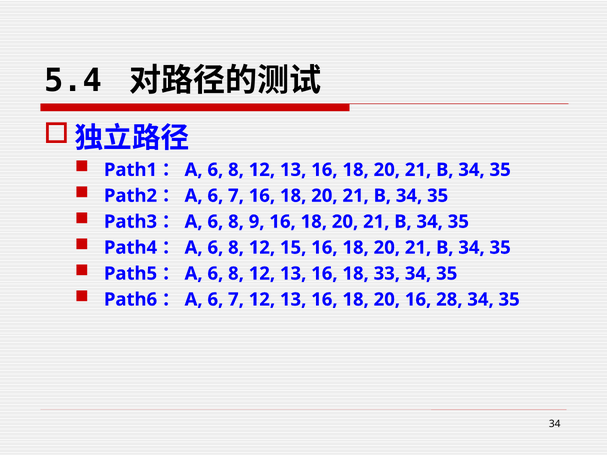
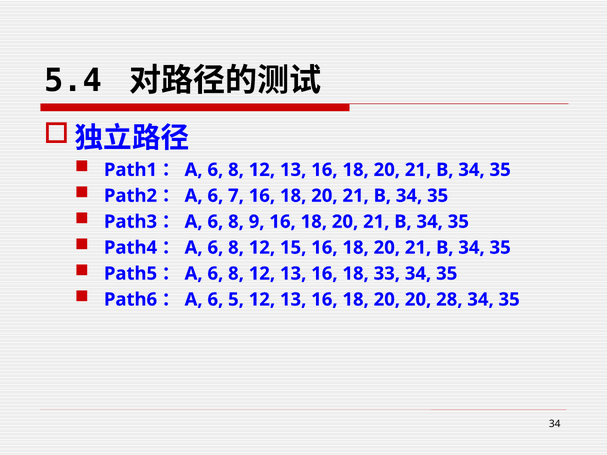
7: 7 -> 5 (236, 300)
20 16: 16 -> 20 (418, 300)
